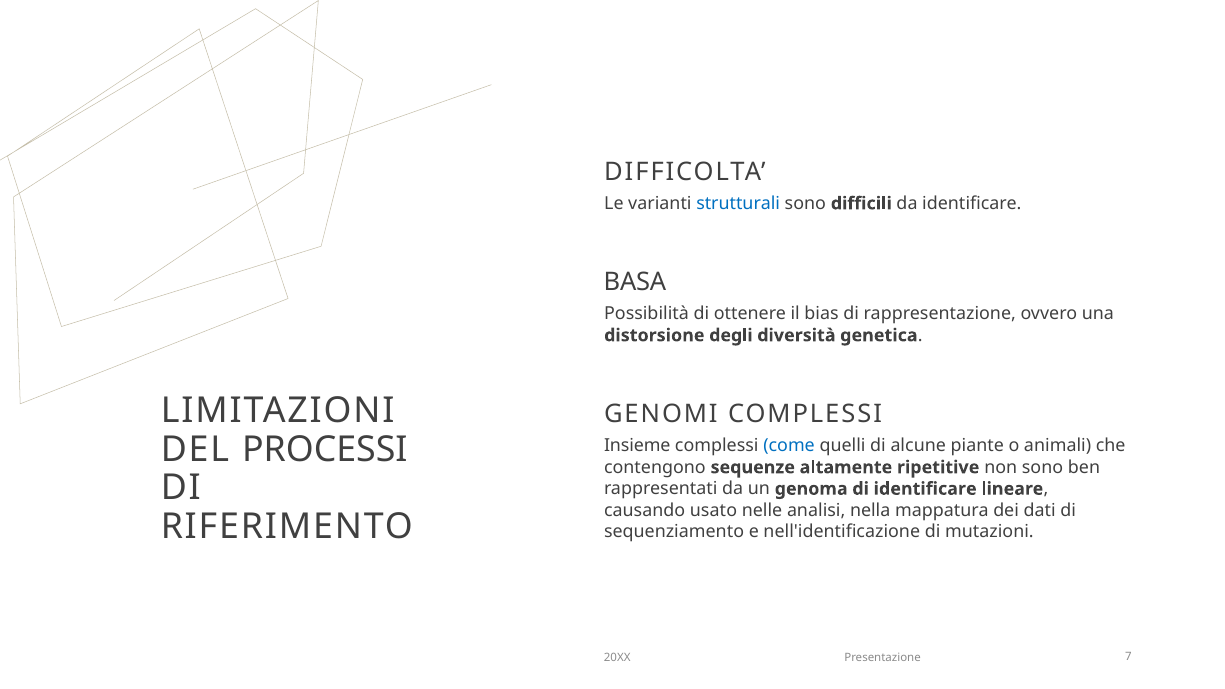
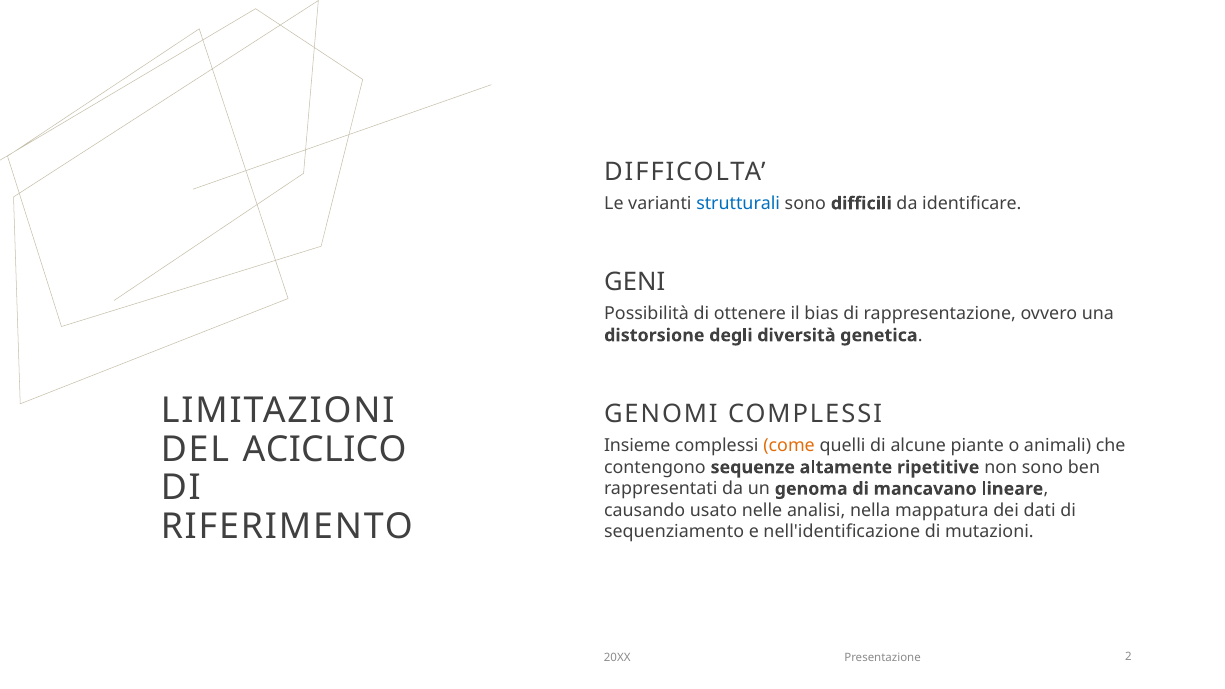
BASA: BASA -> GENI (635, 283)
PROCESSI: PROCESSI -> ACICLICO (325, 449)
come colour: blue -> orange (789, 446)
di identificare: identificare -> mancavano (925, 489)
7: 7 -> 2 (1128, 657)
